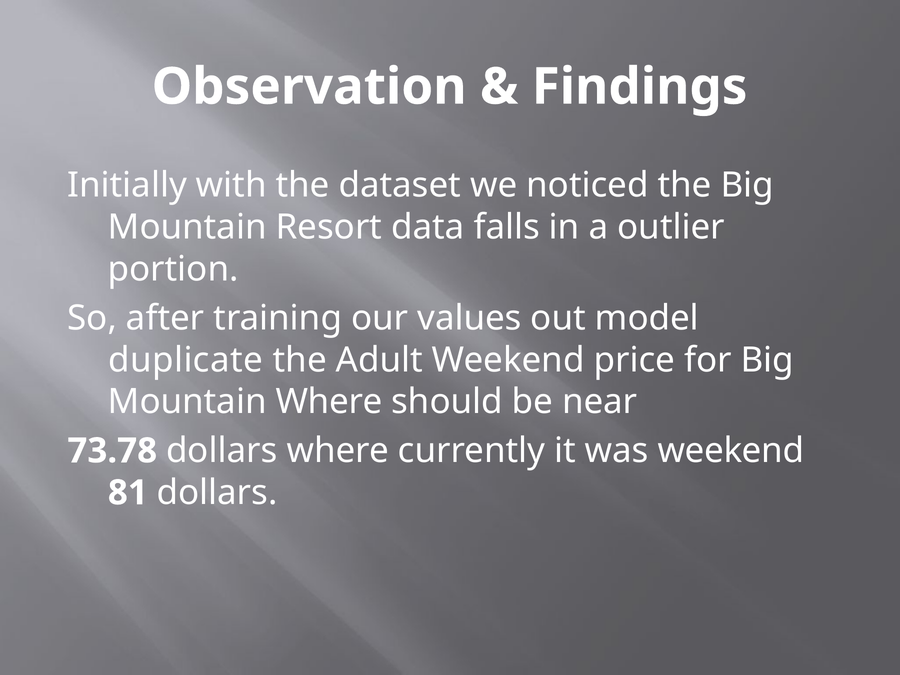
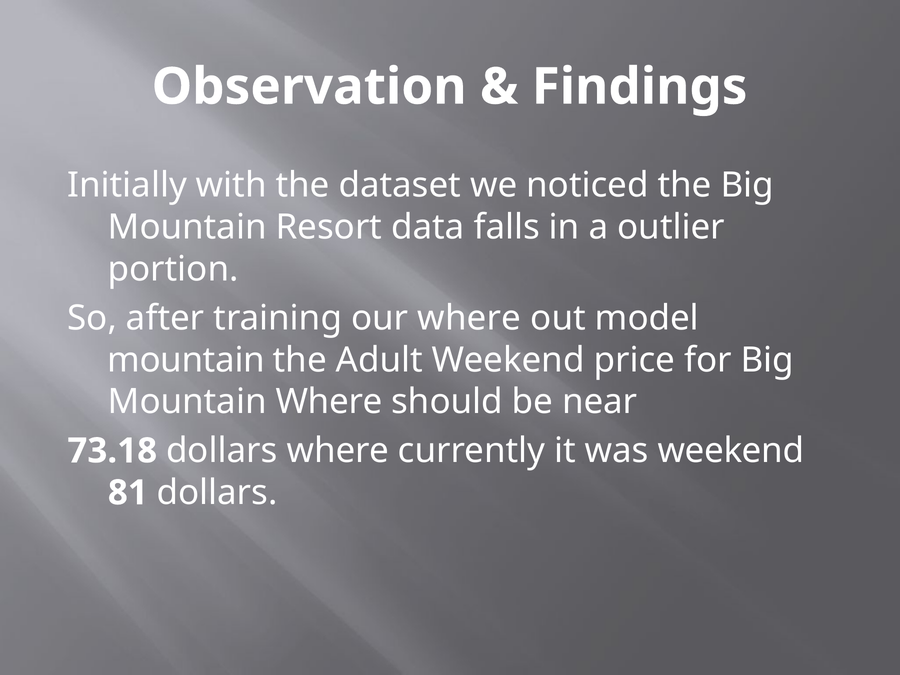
our values: values -> where (469, 318)
duplicate: duplicate -> mountain (186, 360)
73.78: 73.78 -> 73.18 (112, 451)
